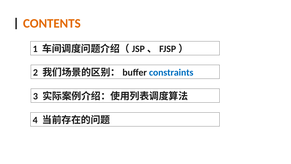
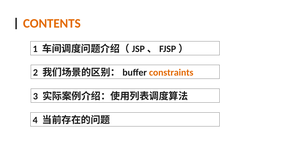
constraints colour: blue -> orange (171, 72)
